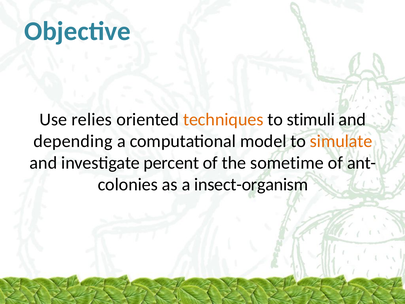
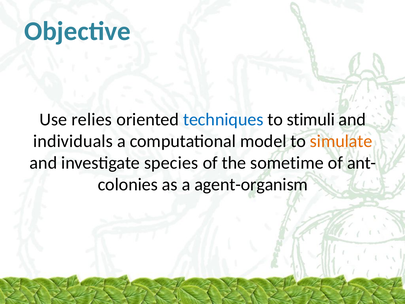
techniques colour: orange -> blue (223, 120)
depending: depending -> individuals (73, 141)
percent: percent -> species (171, 163)
insect-organism: insect-organism -> agent-organism (251, 184)
